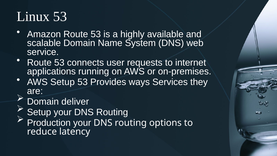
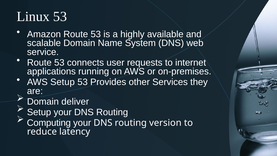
ways: ways -> other (139, 82)
Production: Production -> Computing (49, 123)
options: options -> version (165, 123)
